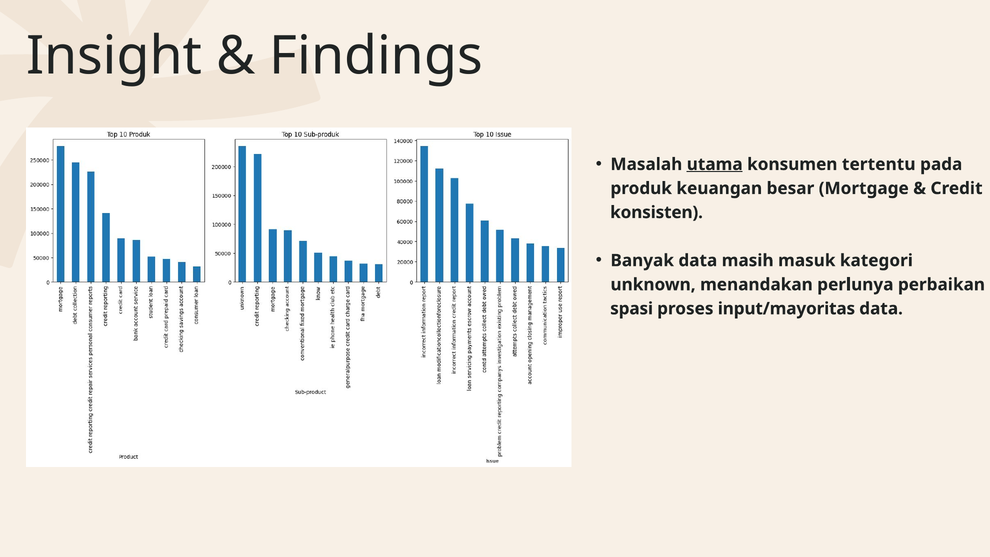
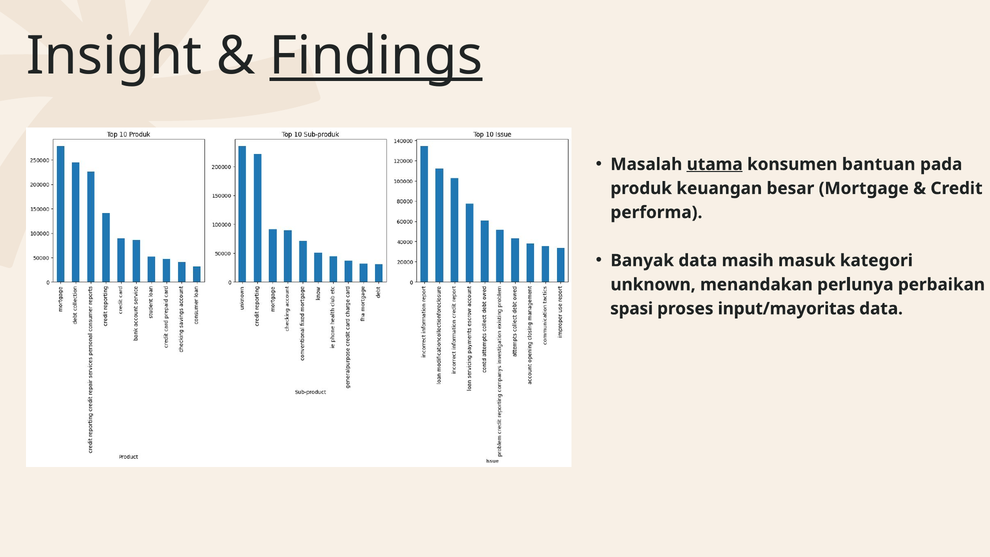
Findings underline: none -> present (376, 56)
tertentu: tertentu -> bantuan (879, 164)
konsisten: konsisten -> performa (656, 212)
